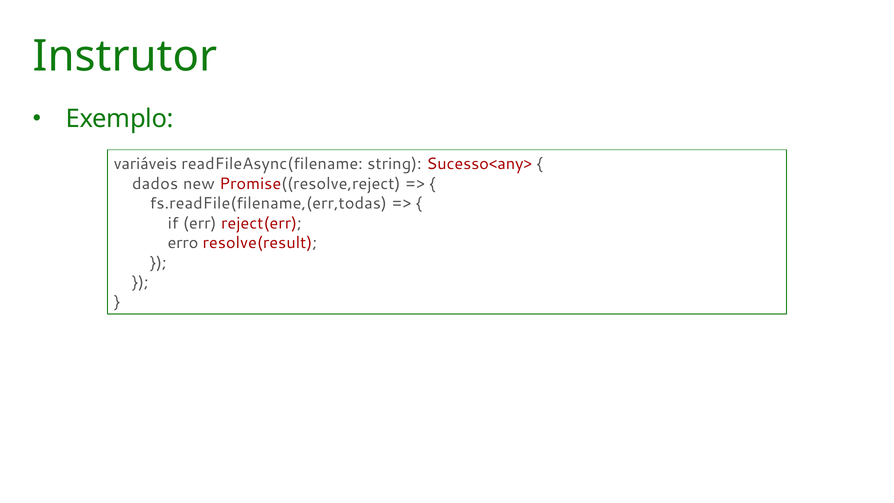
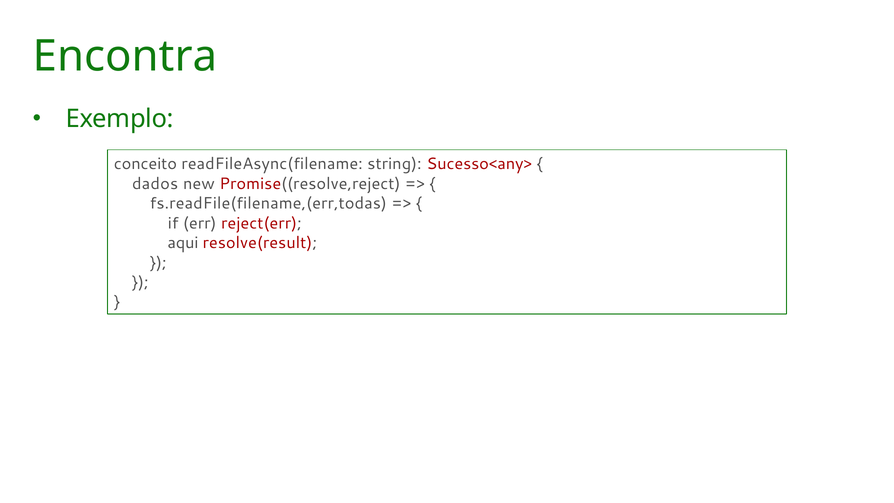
Instrutor: Instrutor -> Encontra (125, 56)
variáveis: variáveis -> conceito (145, 164)
erro: erro -> aqui (183, 243)
